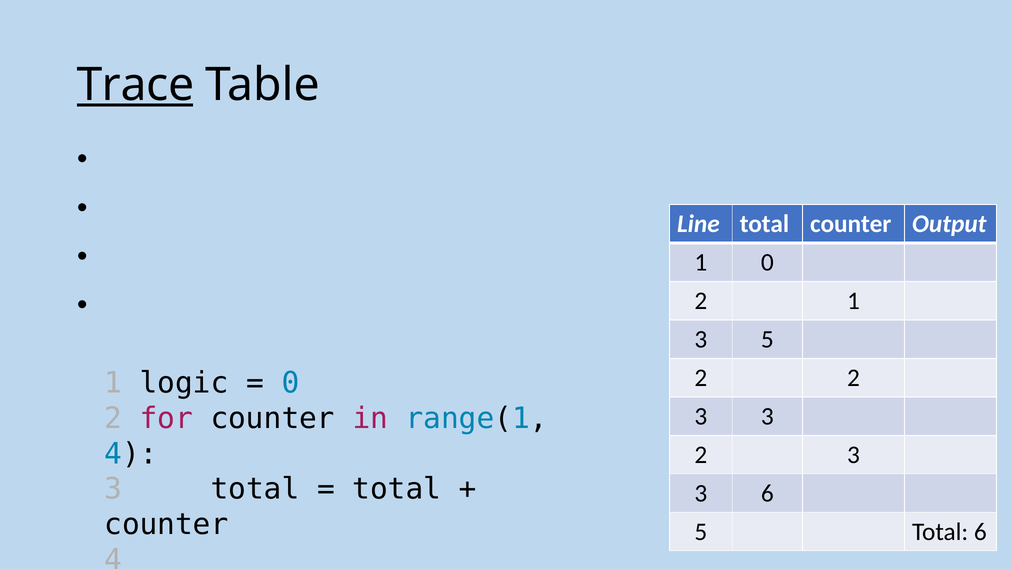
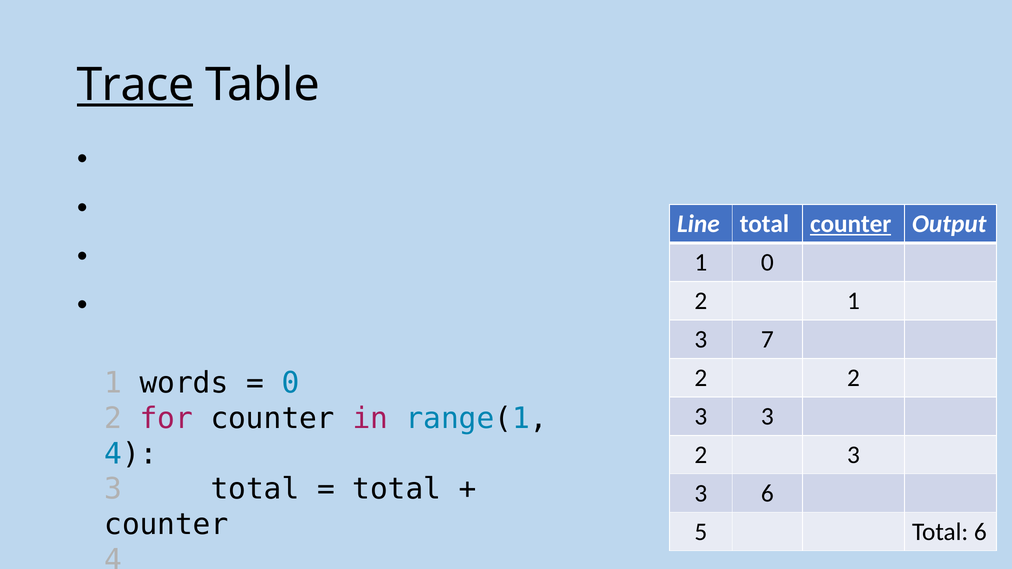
counter underline: none -> present (851, 224)
3 5: 5 -> 7 (767, 339)
logic: logic -> words (184, 383)
